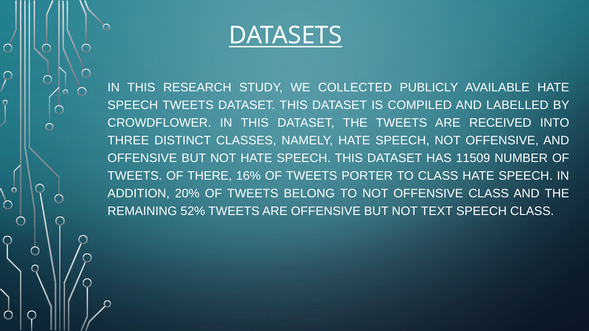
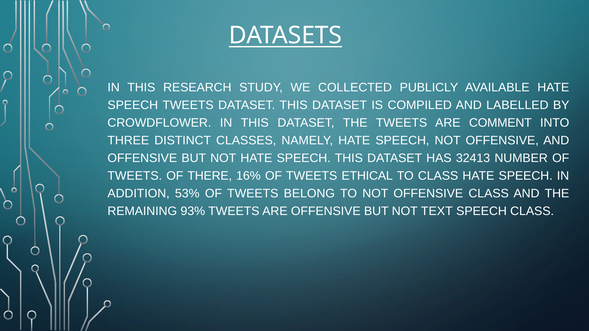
RECEIVED: RECEIVED -> COMMENT (500, 123)
11509: 11509 -> 32413 (473, 158)
PORTER: PORTER -> ETHICAL (367, 176)
20%: 20% -> 53% (187, 194)
52%: 52% -> 93% (193, 211)
